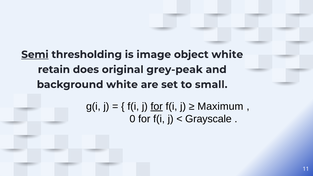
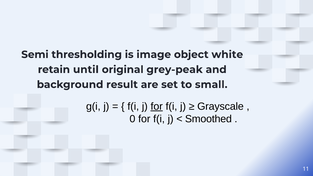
Semi underline: present -> none (35, 55)
does: does -> until (86, 70)
background white: white -> result (122, 85)
Maximum: Maximum -> Grayscale (220, 106)
Grayscale: Grayscale -> Smoothed (208, 119)
